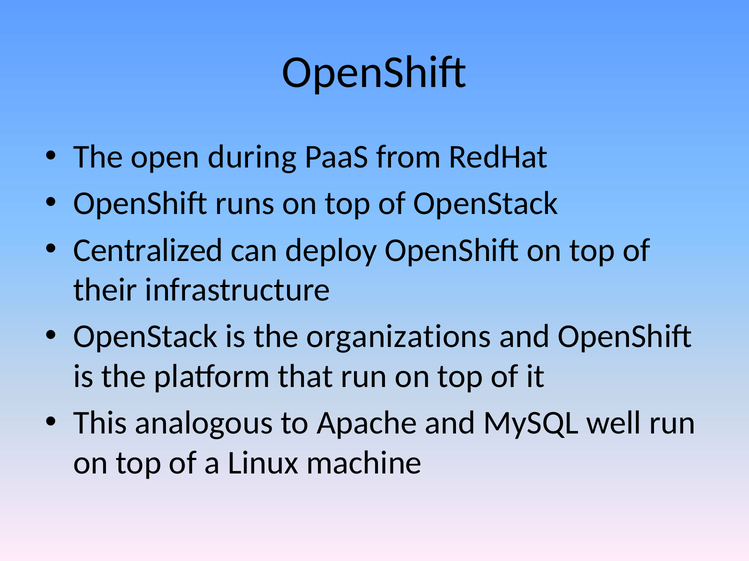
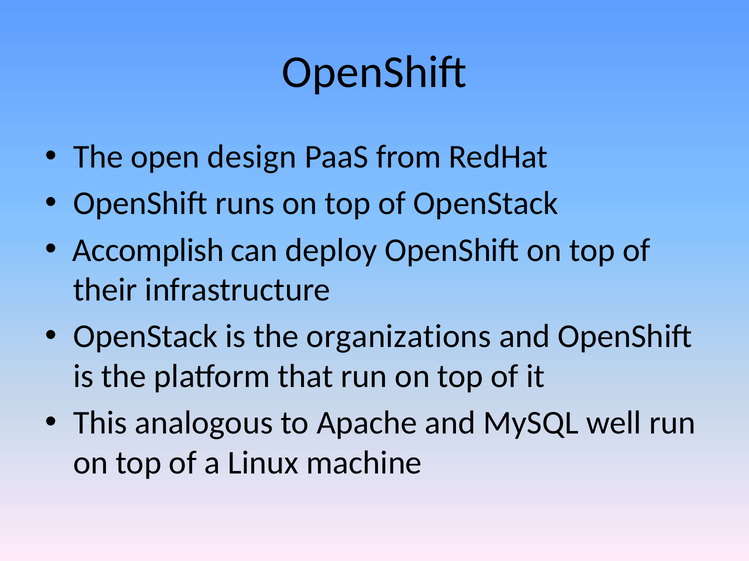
during: during -> design (252, 157)
Centralized: Centralized -> Accomplish (148, 250)
